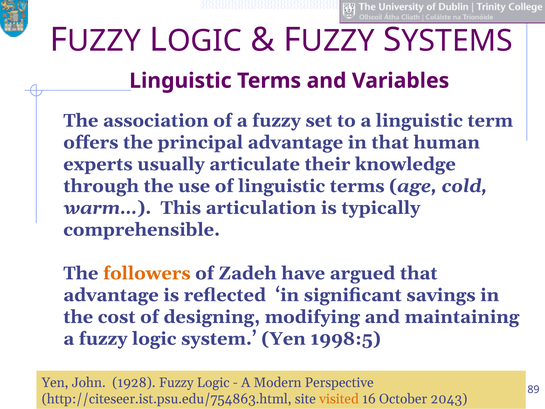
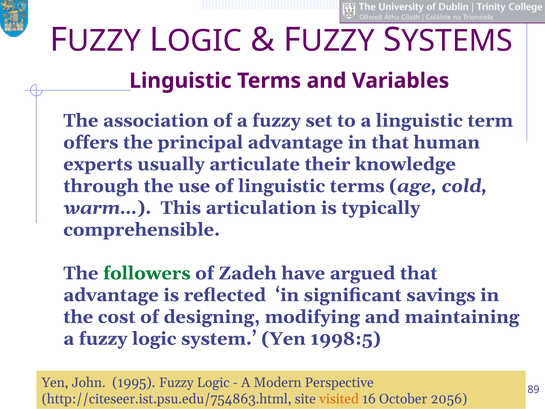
followers colour: orange -> green (147, 273)
1928: 1928 -> 1995 (134, 382)
2043: 2043 -> 2056 (449, 399)
